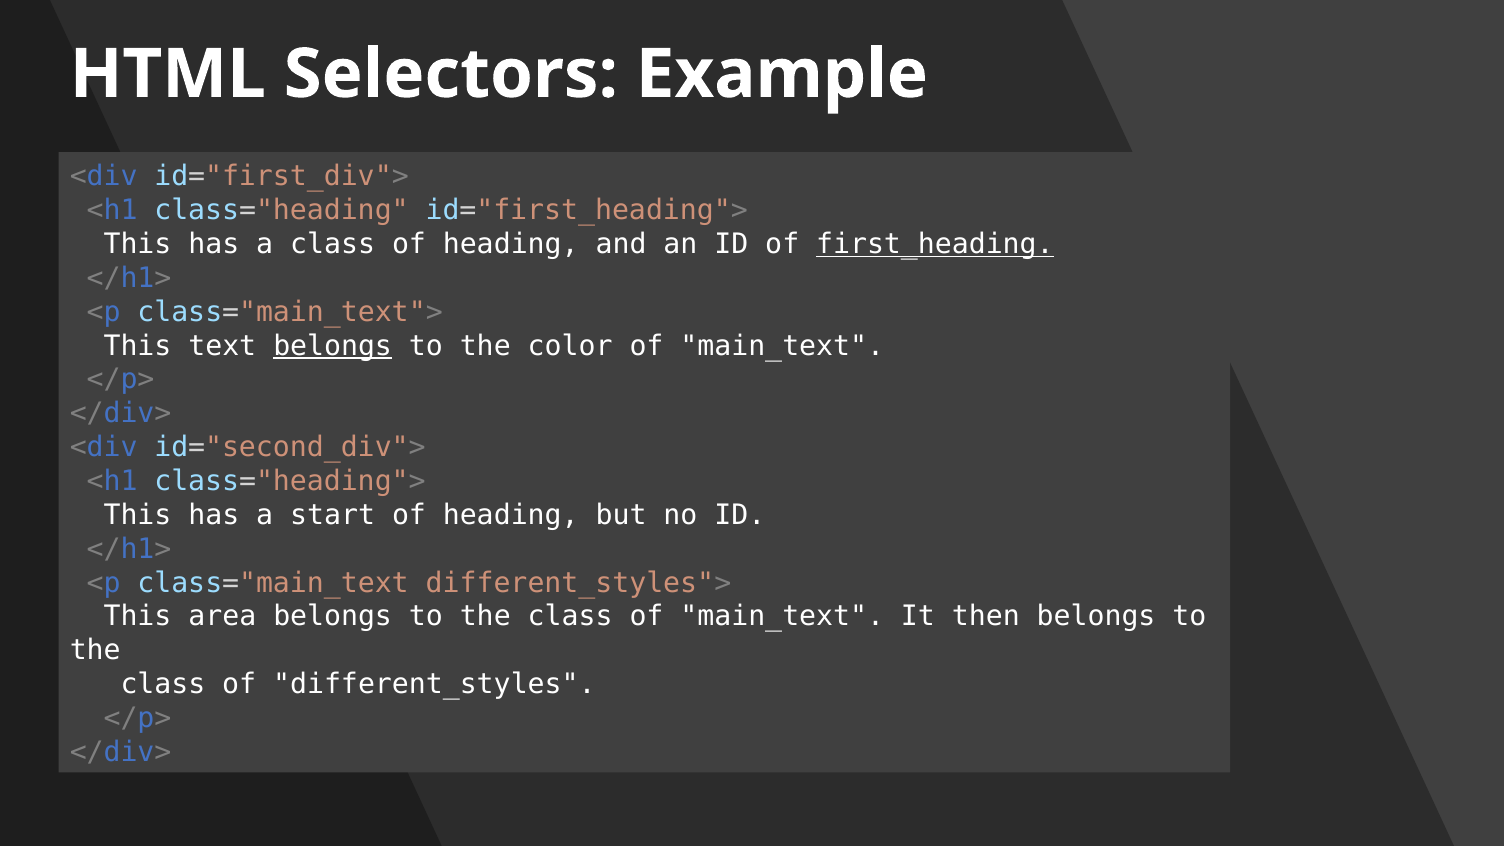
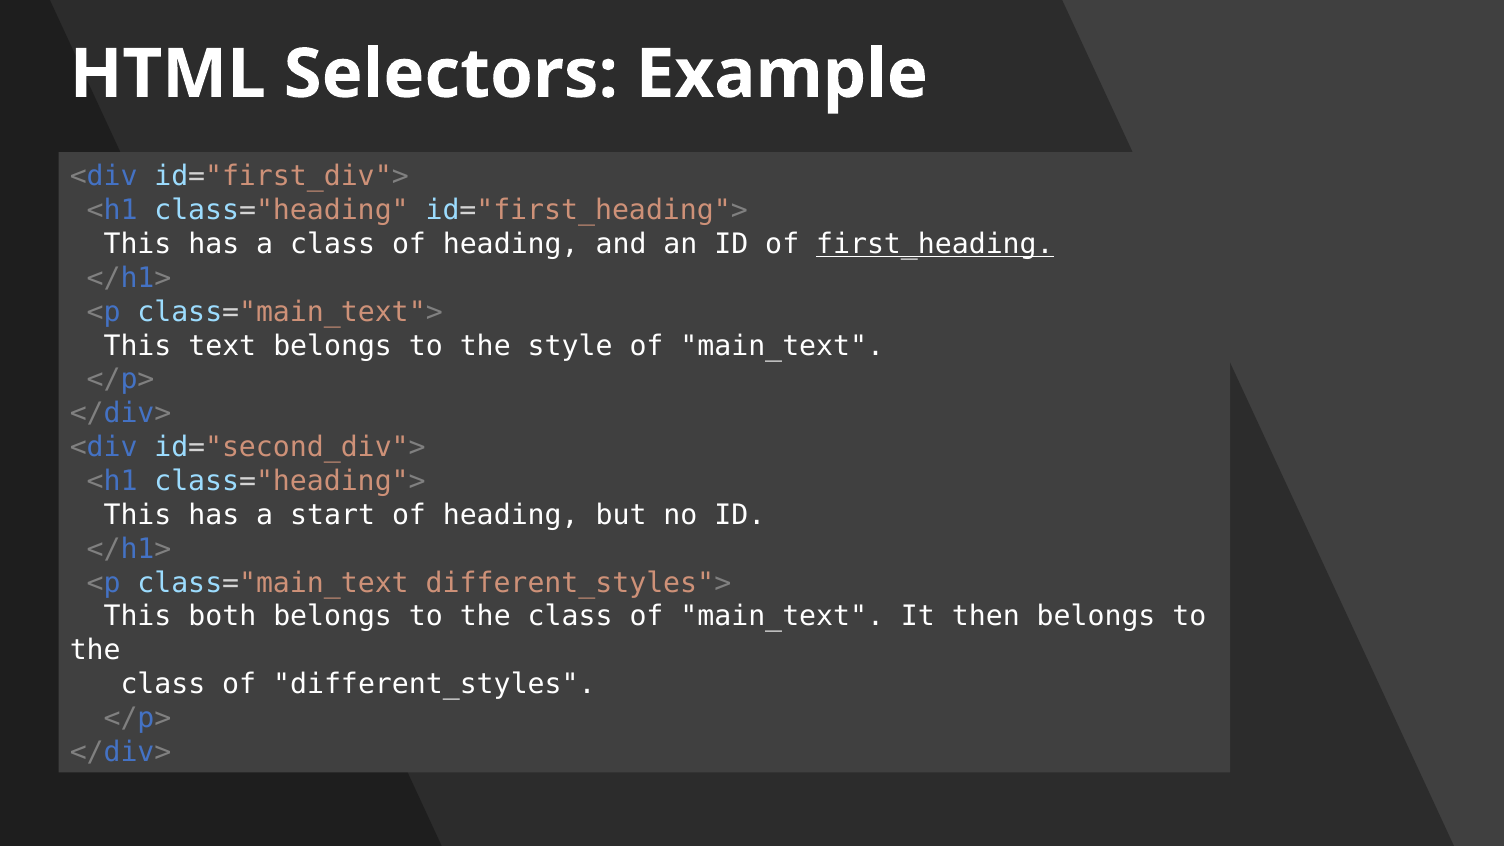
belongs underline: present -> none (333, 346)
color: color -> style (570, 346)
area: area -> both (222, 617)
